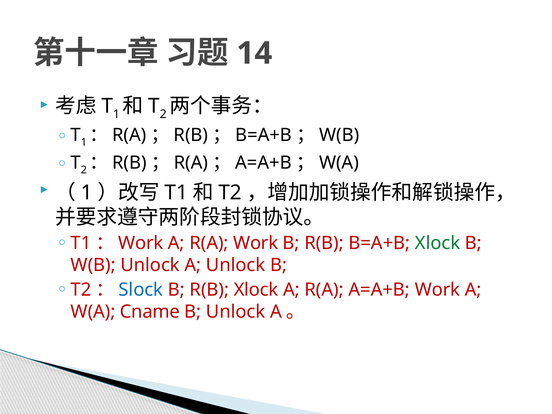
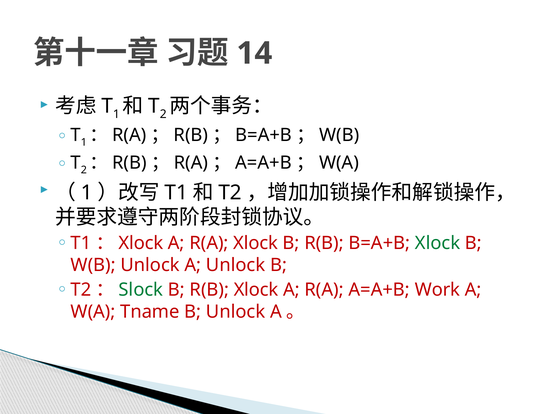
Work: Work -> Xlock (141, 243)
R(A Work: Work -> Xlock (256, 243)
Slock colour: blue -> green (141, 290)
Cname: Cname -> Tname (150, 312)
